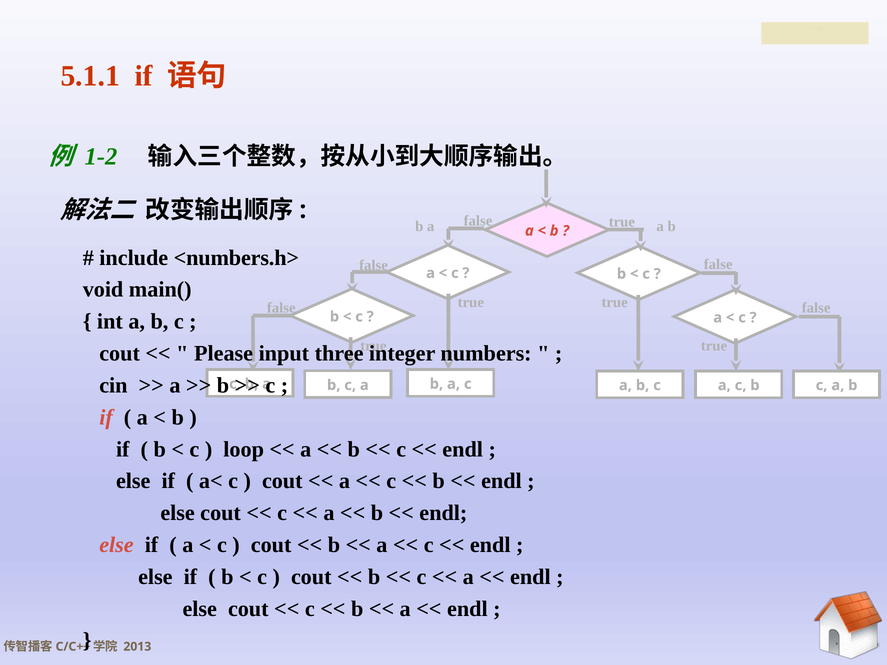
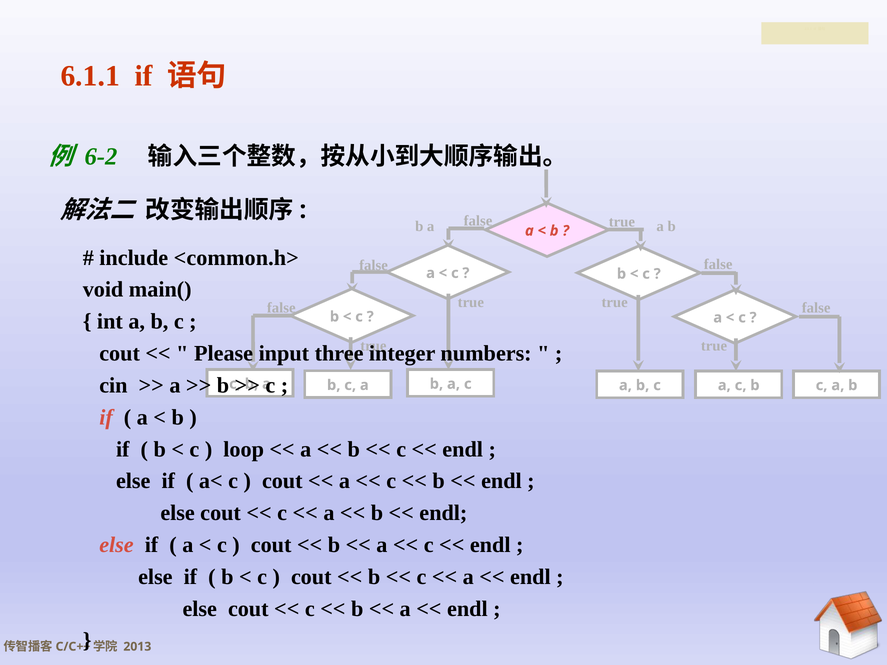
5.1.1: 5.1.1 -> 6.1.1 (90, 76)
1-2: 1-2 -> 6-2 (101, 157)
<numbers.h>: <numbers.h> -> <common.h> (236, 258)
